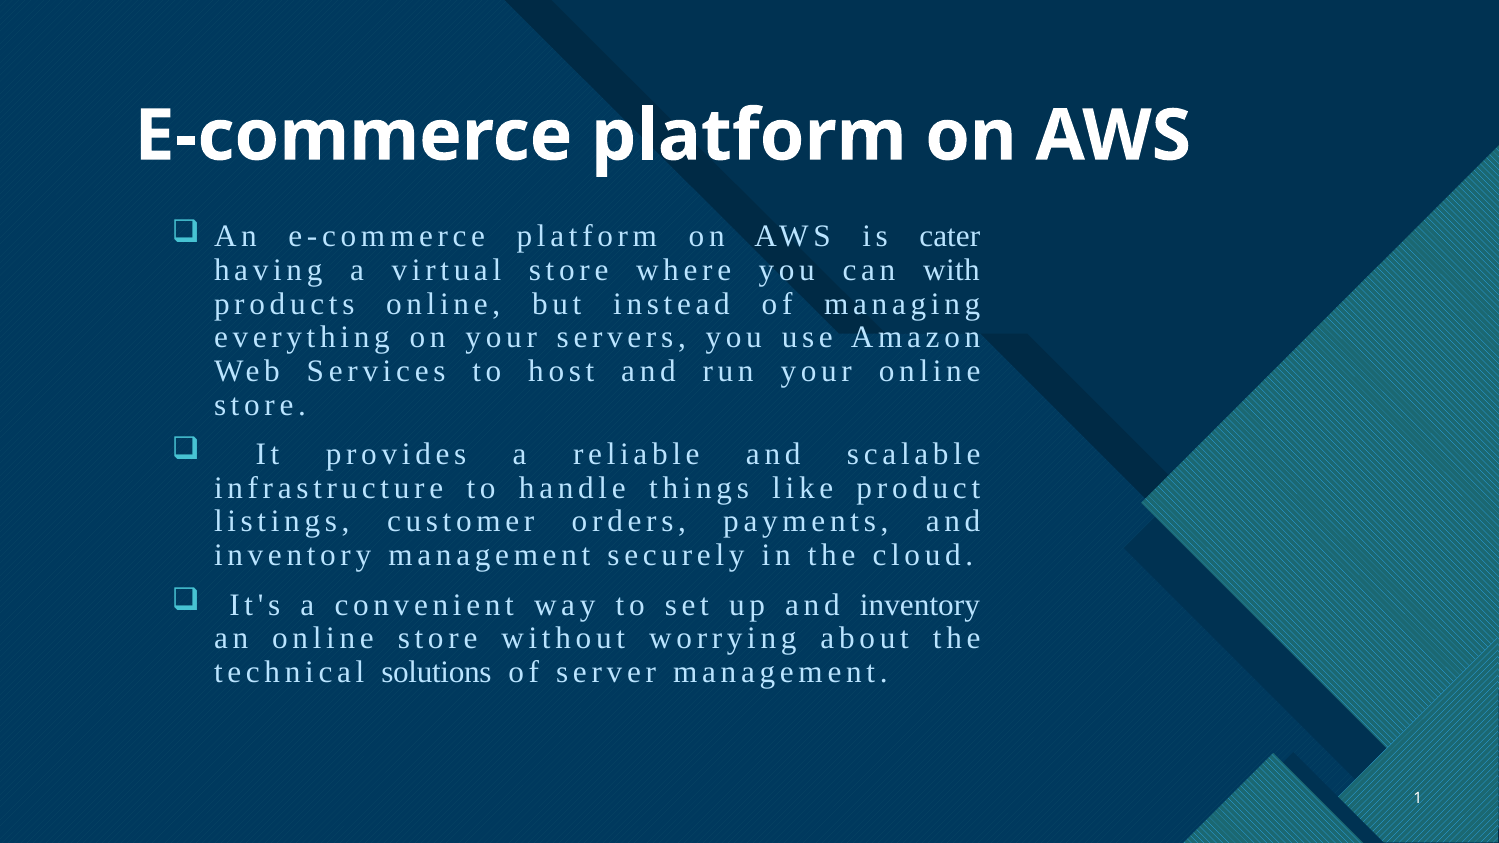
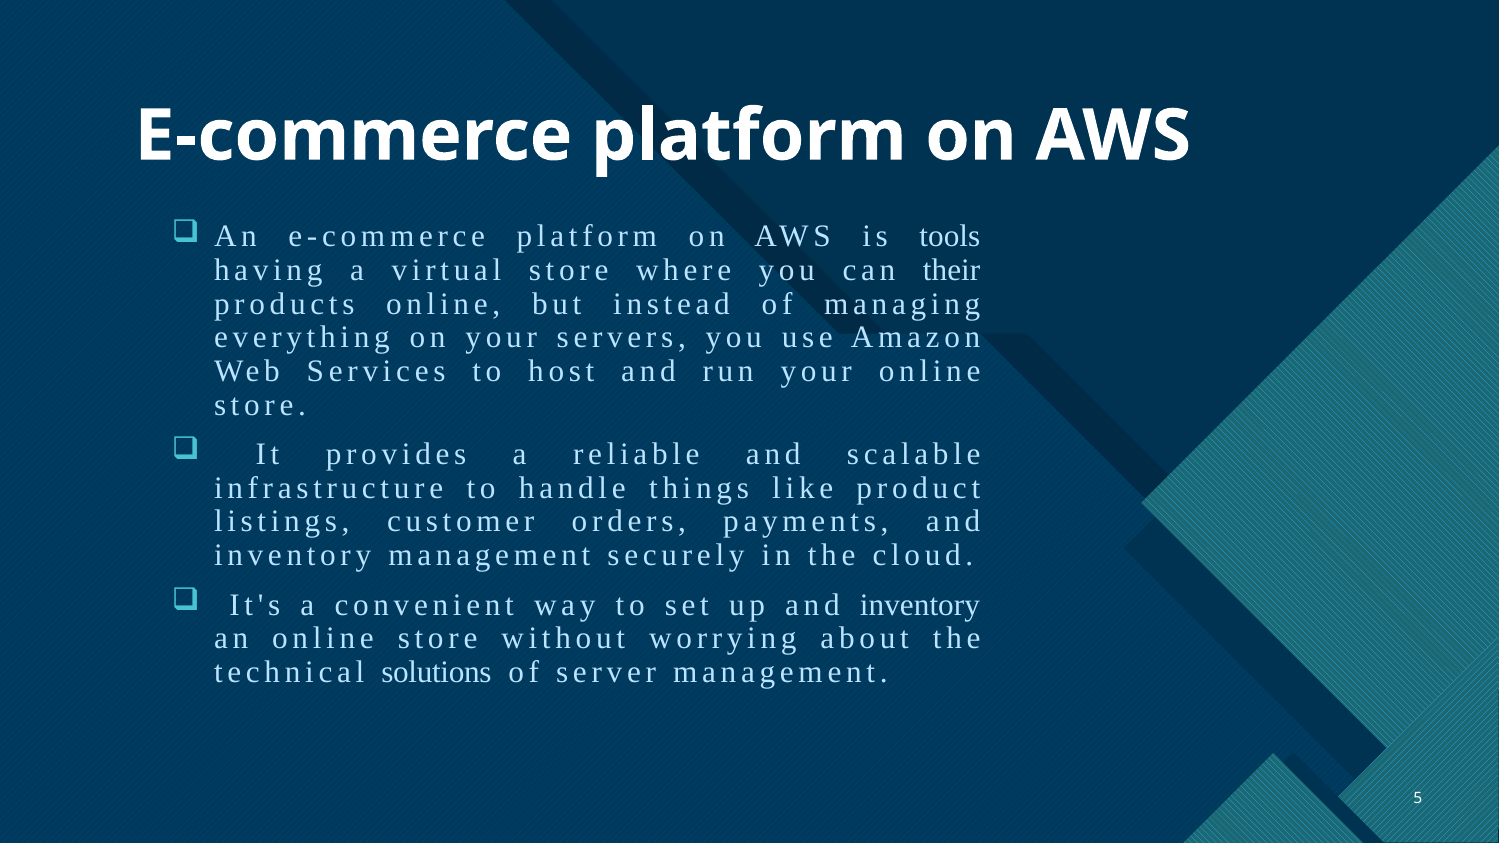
cater: cater -> tools (950, 236)
with: with -> their (952, 270)
1: 1 -> 5 (1418, 799)
